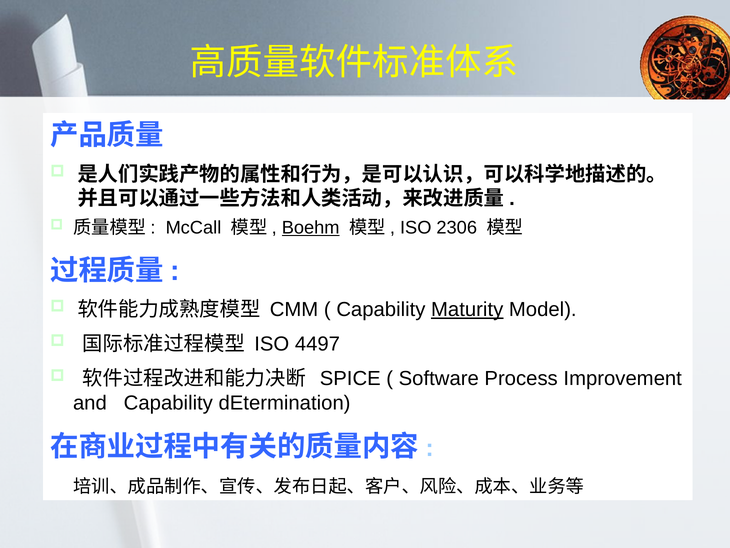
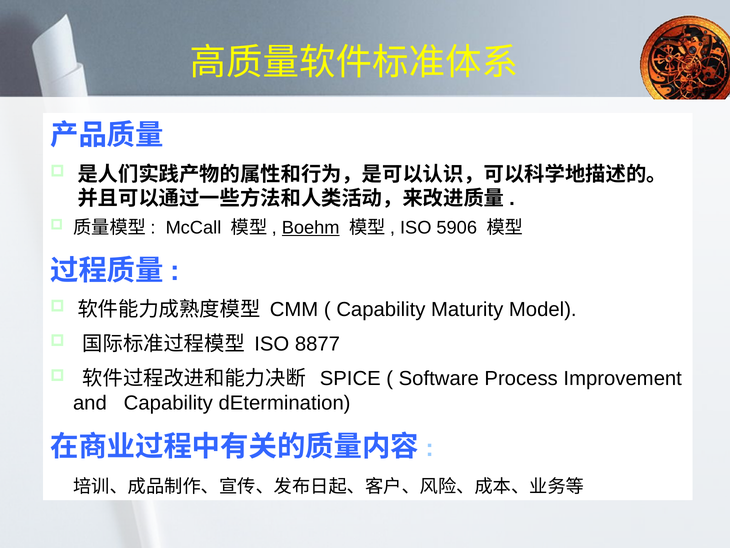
2306: 2306 -> 5906 (457, 228)
Maturity underline: present -> none (467, 309)
4497: 4497 -> 8877 (317, 344)
